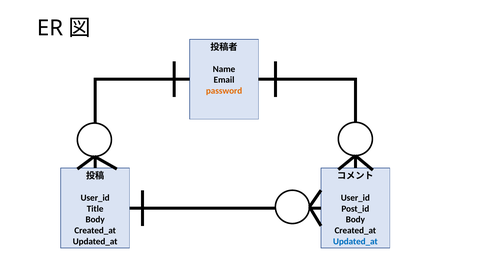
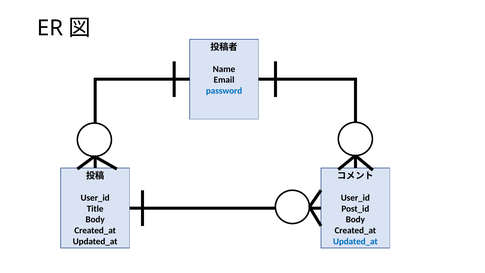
password colour: orange -> blue (224, 91)
